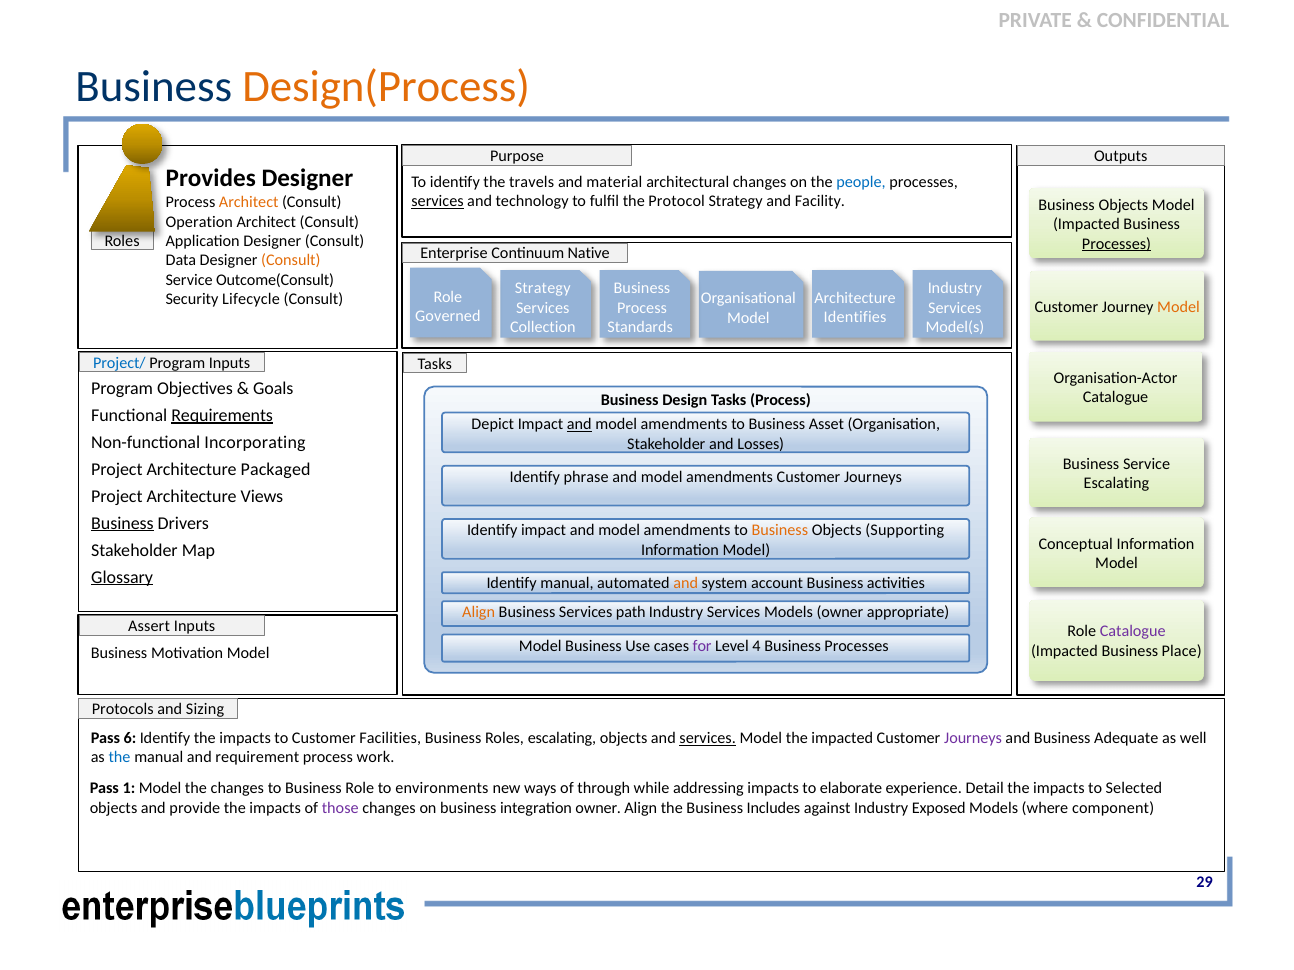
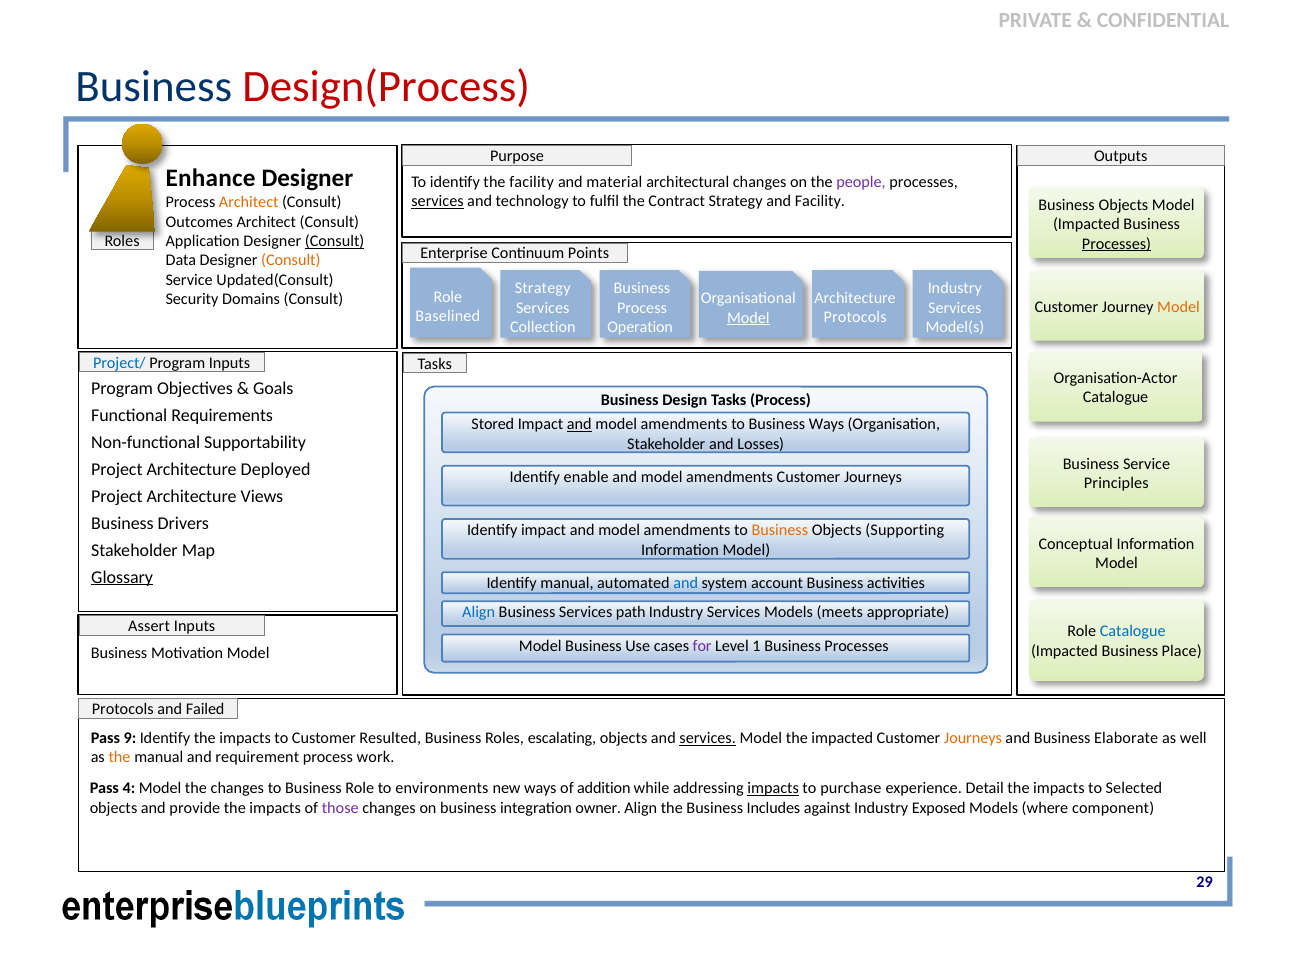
Design(Process colour: orange -> red (386, 87)
Provides: Provides -> Enhance (211, 178)
the travels: travels -> facility (532, 182)
people colour: blue -> purple (861, 182)
Protocol: Protocol -> Contract (677, 202)
Operation: Operation -> Outcomes (199, 222)
Consult underline: none -> present (335, 241)
Native: Native -> Points (589, 254)
Outcome(Consult: Outcome(Consult -> Updated(Consult (275, 280)
Lifecycle: Lifecycle -> Domains (251, 300)
Governed: Governed -> Baselined (448, 316)
Identifies: Identifies -> Protocols (855, 318)
Model underline: none -> present (748, 318)
Standards: Standards -> Operation (640, 327)
Requirements underline: present -> none (222, 415)
Depict: Depict -> Stored (493, 424)
Business Asset: Asset -> Ways (826, 424)
Incorporating: Incorporating -> Supportability (255, 442)
Packaged: Packaged -> Deployed (276, 469)
phrase: phrase -> enable (586, 478)
Escalating: Escalating -> Principles (1116, 484)
Business underline: present -> none (122, 523)
and colour: orange -> blue (686, 584)
Align colour: orange -> blue (479, 613)
Models owner: owner -> meets (840, 613)
Catalogue colour: purple -> blue (1133, 632)
4: 4 -> 1 (757, 646)
Sizing: Sizing -> Failed (205, 710)
6: 6 -> 9 (130, 739)
Facilities: Facilities -> Resulted (390, 739)
Journeys colour: purple -> orange (973, 739)
Adequate: Adequate -> Elaborate (1126, 739)
the colour: blue -> orange (120, 758)
1: 1 -> 4 (129, 789)
through: through -> addition (604, 789)
impacts underline: none -> present (773, 789)
elaborate: elaborate -> purchase (851, 789)
